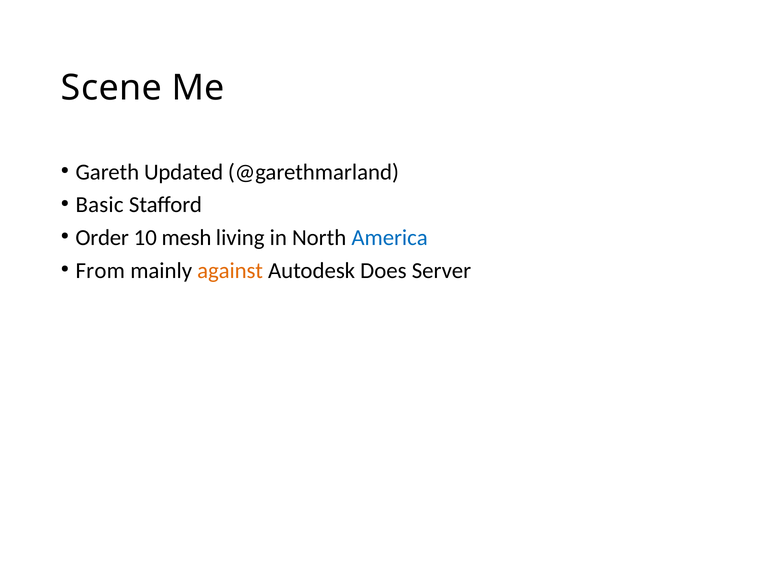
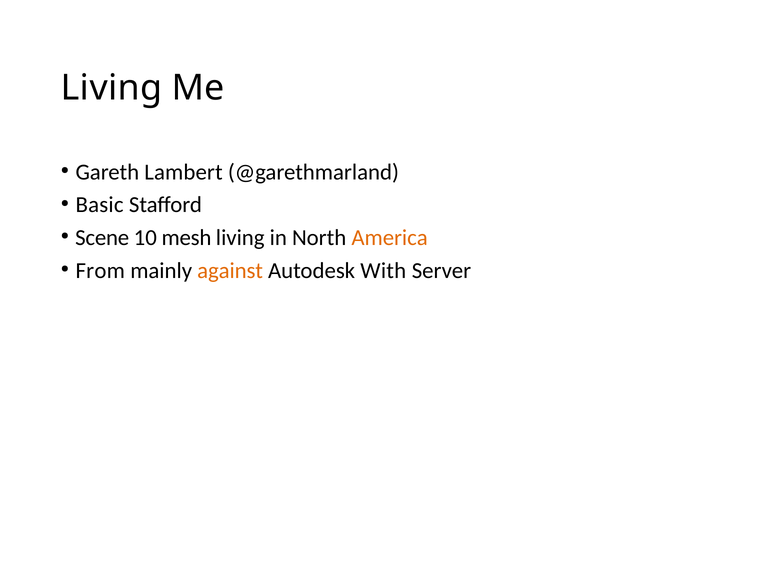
Scene: Scene -> Living (111, 88)
Updated: Updated -> Lambert (183, 172)
Order: Order -> Scene (102, 237)
America colour: blue -> orange (390, 237)
Does: Does -> With (383, 270)
